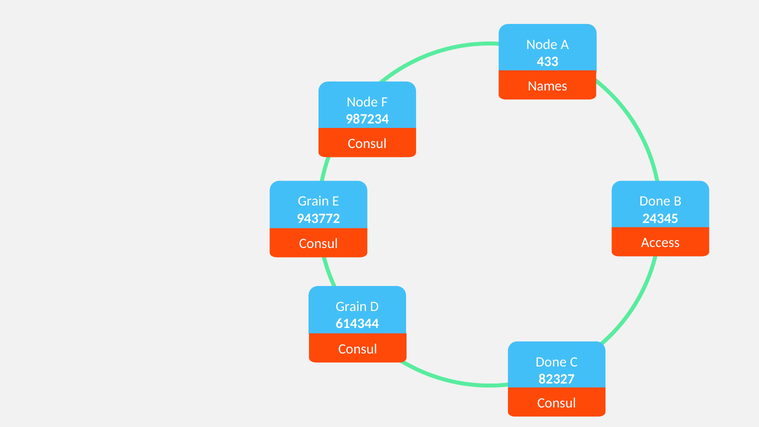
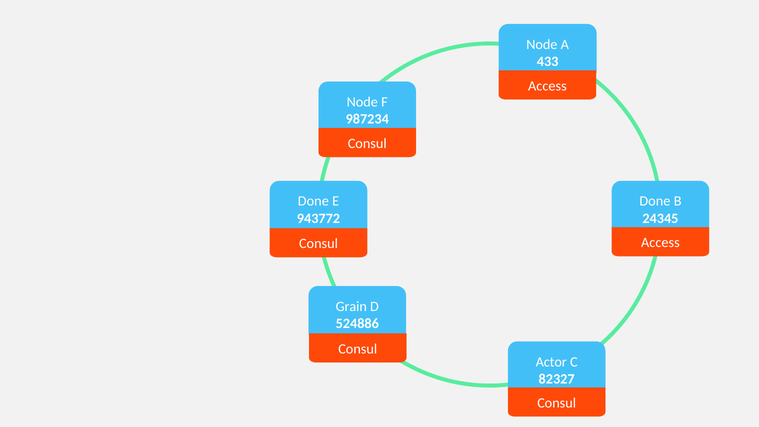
Names: Names -> Access (547, 86)
Grain: Grain -> Done (313, 201)
614344: 614344 -> 524886 (357, 323)
Done: Done -> Actor (551, 362)
